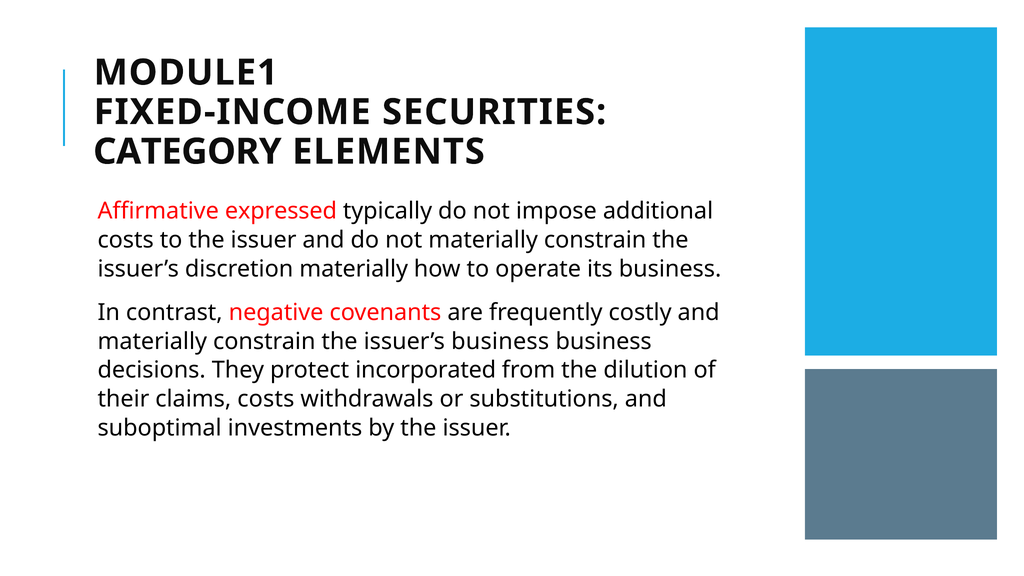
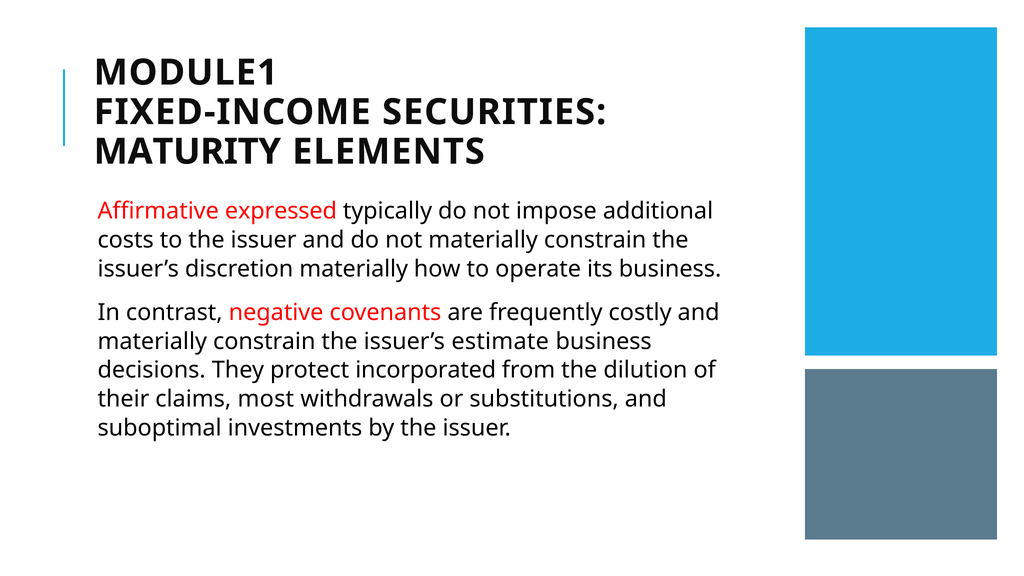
CATEGORY: CATEGORY -> MATURITY (187, 152)
issuer’s business: business -> estimate (500, 341)
claims costs: costs -> most (266, 399)
